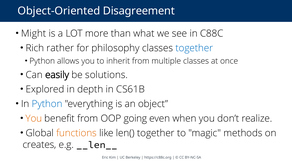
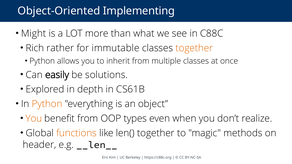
Disagreement: Disagreement -> Implementing (139, 11)
philosophy: philosophy -> immutable (116, 48)
together colour: blue -> orange (194, 48)
Python colour: blue -> orange (47, 104)
going: going -> types (135, 119)
creates: creates -> header (39, 145)
